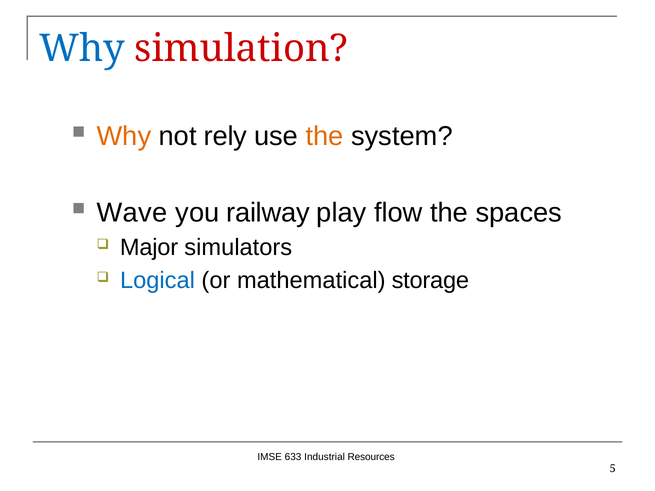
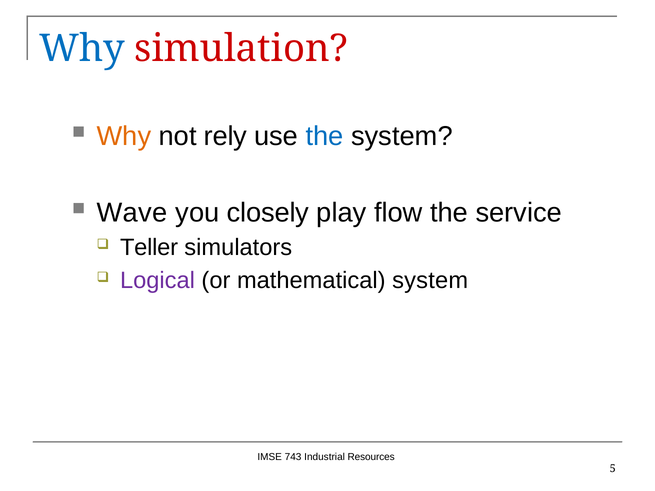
the colour: orange -> blue (325, 136)
railway: railway -> closely (268, 213)
spaces: spaces -> service (519, 213)
Major: Major -> Teller (149, 248)
Logical colour: blue -> purple (157, 281)
mathematical storage: storage -> system (430, 281)
633: 633 -> 743 (293, 457)
